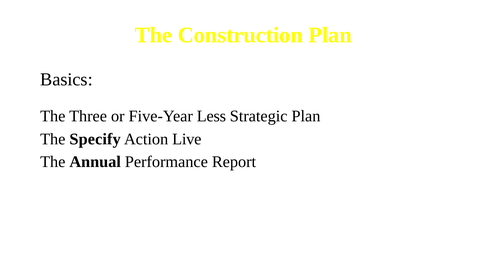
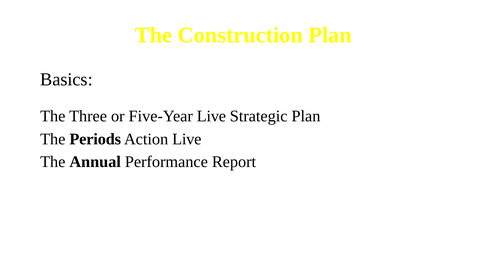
Five-Year Less: Less -> Live (211, 116)
Specify: Specify -> Periods (95, 139)
